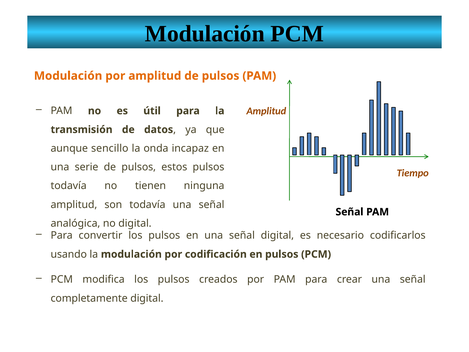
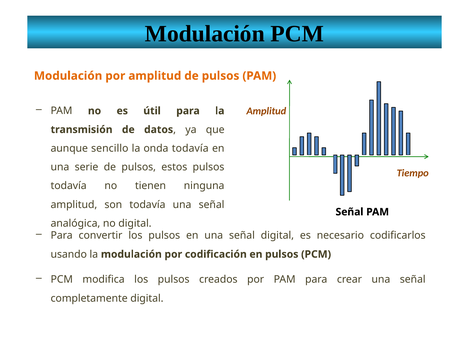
onda incapaz: incapaz -> todavía (190, 148)
